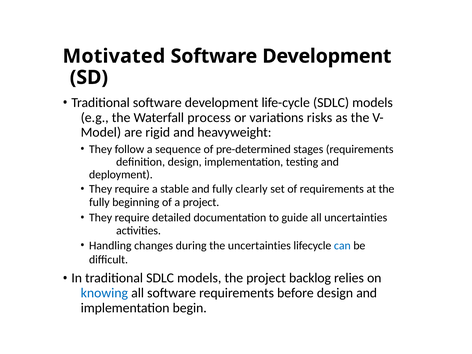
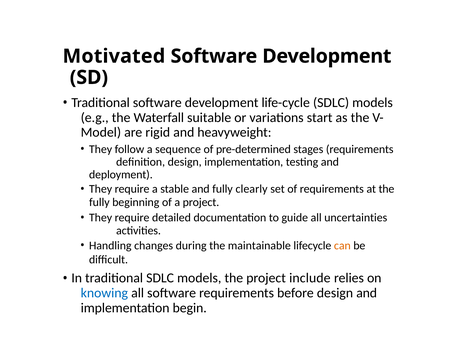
process: process -> suitable (209, 117)
risks: risks -> start (320, 117)
the uncertainties: uncertainties -> maintainable (259, 246)
can colour: blue -> orange (342, 246)
backlog: backlog -> include (310, 278)
